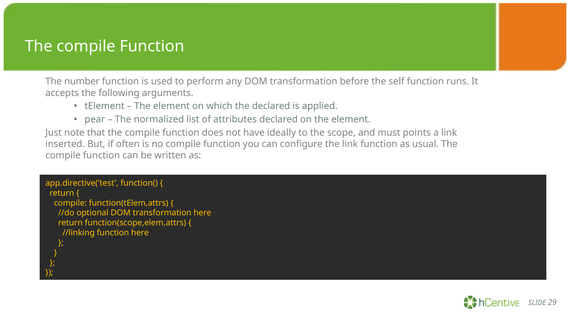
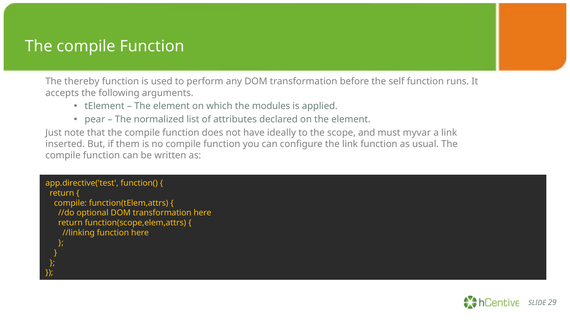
number: number -> thereby (82, 82)
the declared: declared -> modules (271, 106)
points: points -> myvar (417, 133)
often: often -> them (128, 144)
